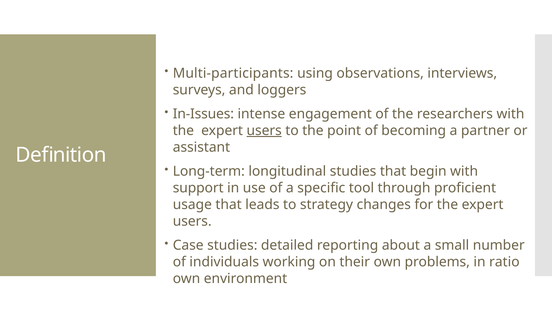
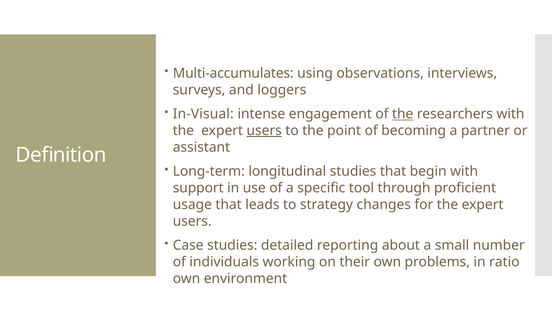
Multi-participants: Multi-participants -> Multi-accumulates (233, 73)
In-Issues: In-Issues -> In-Visual (203, 114)
the underline: none -> present (403, 114)
